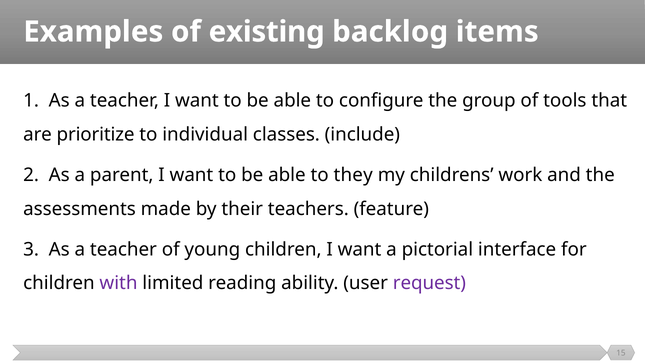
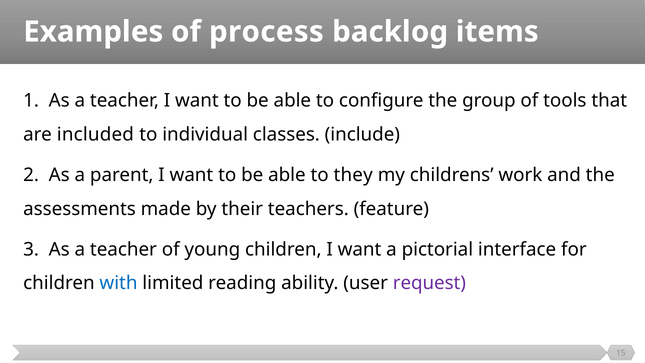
existing: existing -> process (266, 32)
prioritize: prioritize -> included (95, 134)
with colour: purple -> blue (119, 283)
